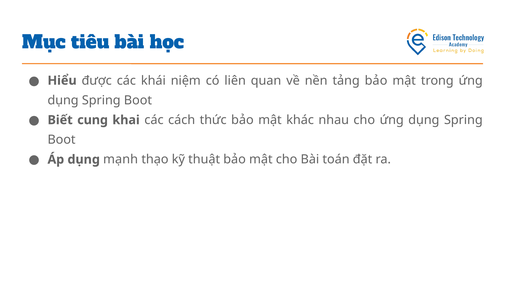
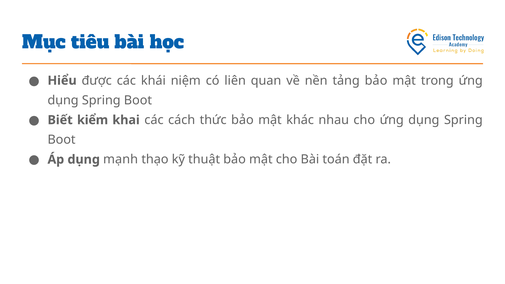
cung: cung -> kiểm (93, 120)
